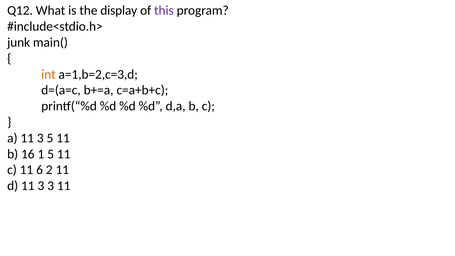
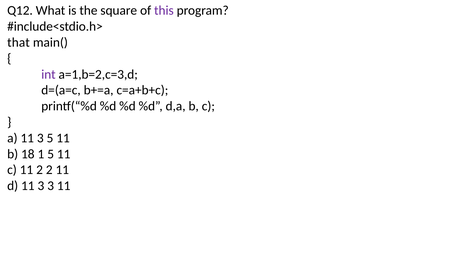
display: display -> square (119, 11)
junk: junk -> that (19, 42)
int colour: orange -> purple (48, 74)
16: 16 -> 18 (28, 154)
11 6: 6 -> 2 (40, 170)
